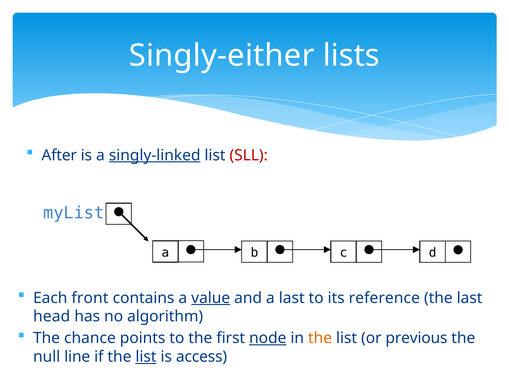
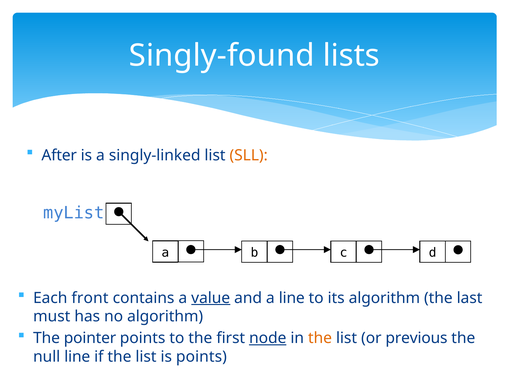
Singly-either: Singly-either -> Singly-found (222, 56)
singly-linked underline: present -> none (155, 156)
SLL colour: red -> orange (249, 156)
a last: last -> line (292, 298)
its reference: reference -> algorithm (384, 298)
head: head -> must (52, 317)
chance: chance -> pointer (90, 339)
list underline: present -> none (146, 357)
is access: access -> points (201, 357)
